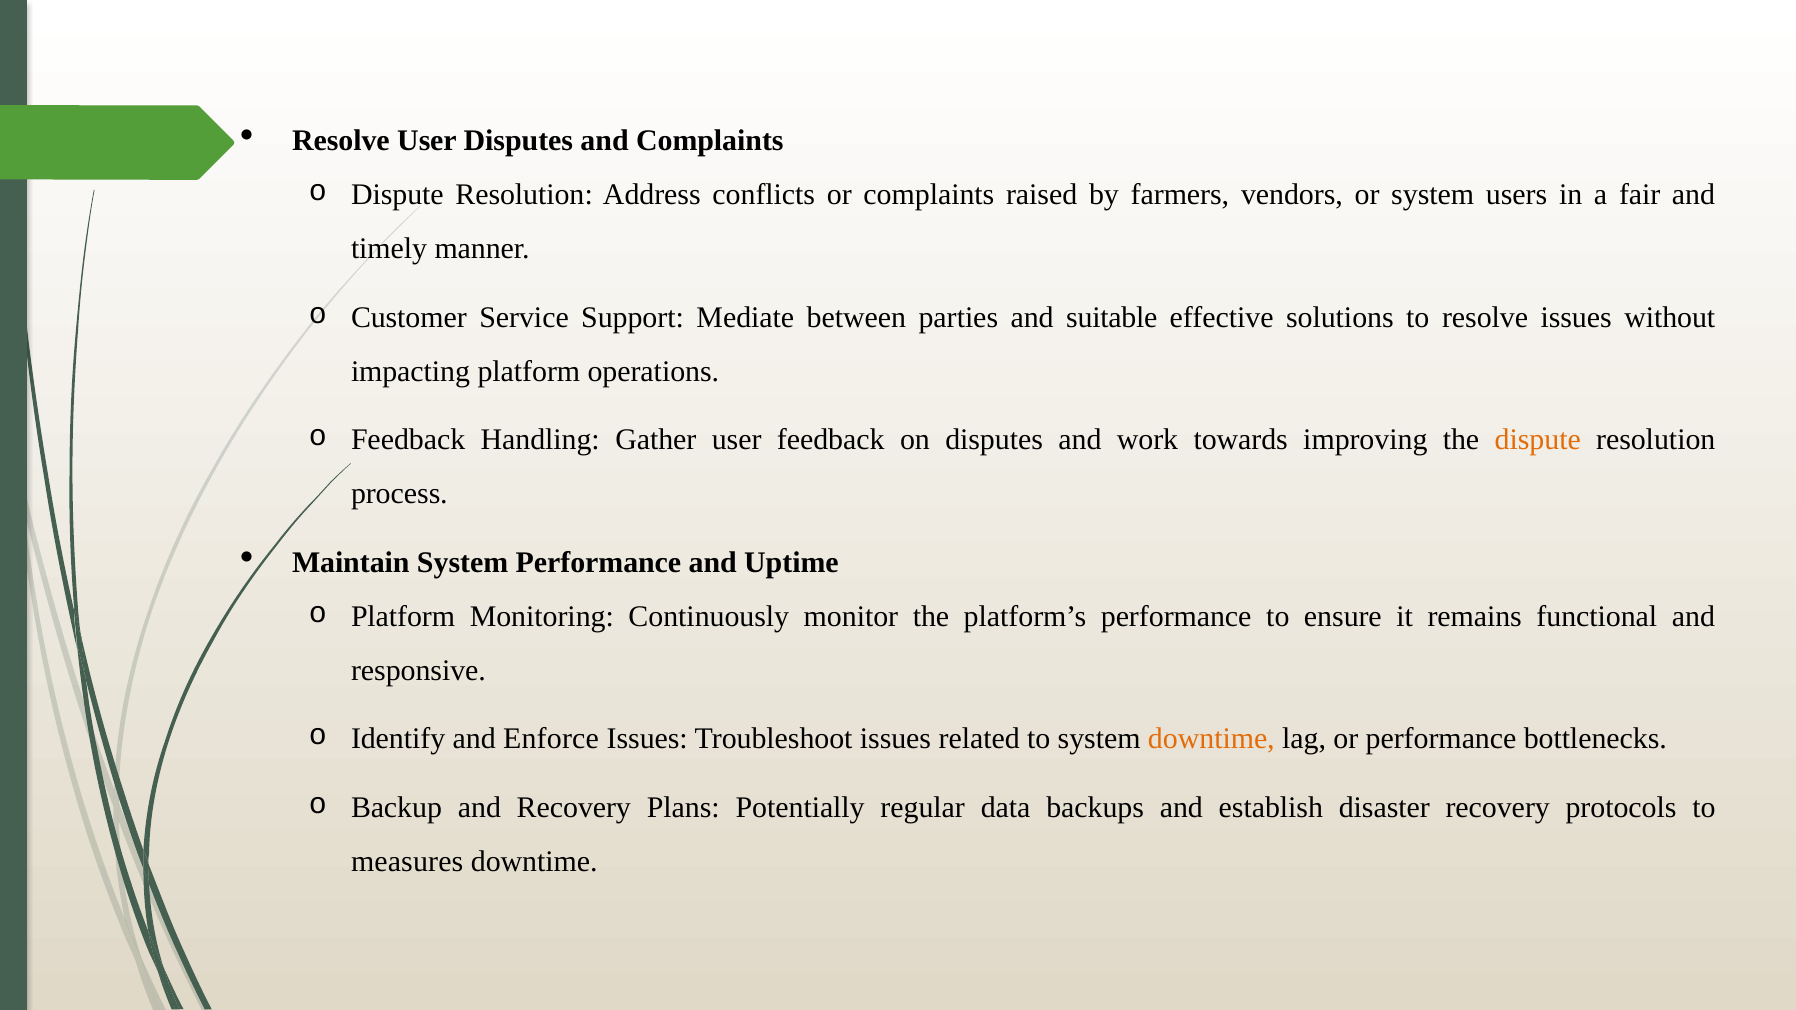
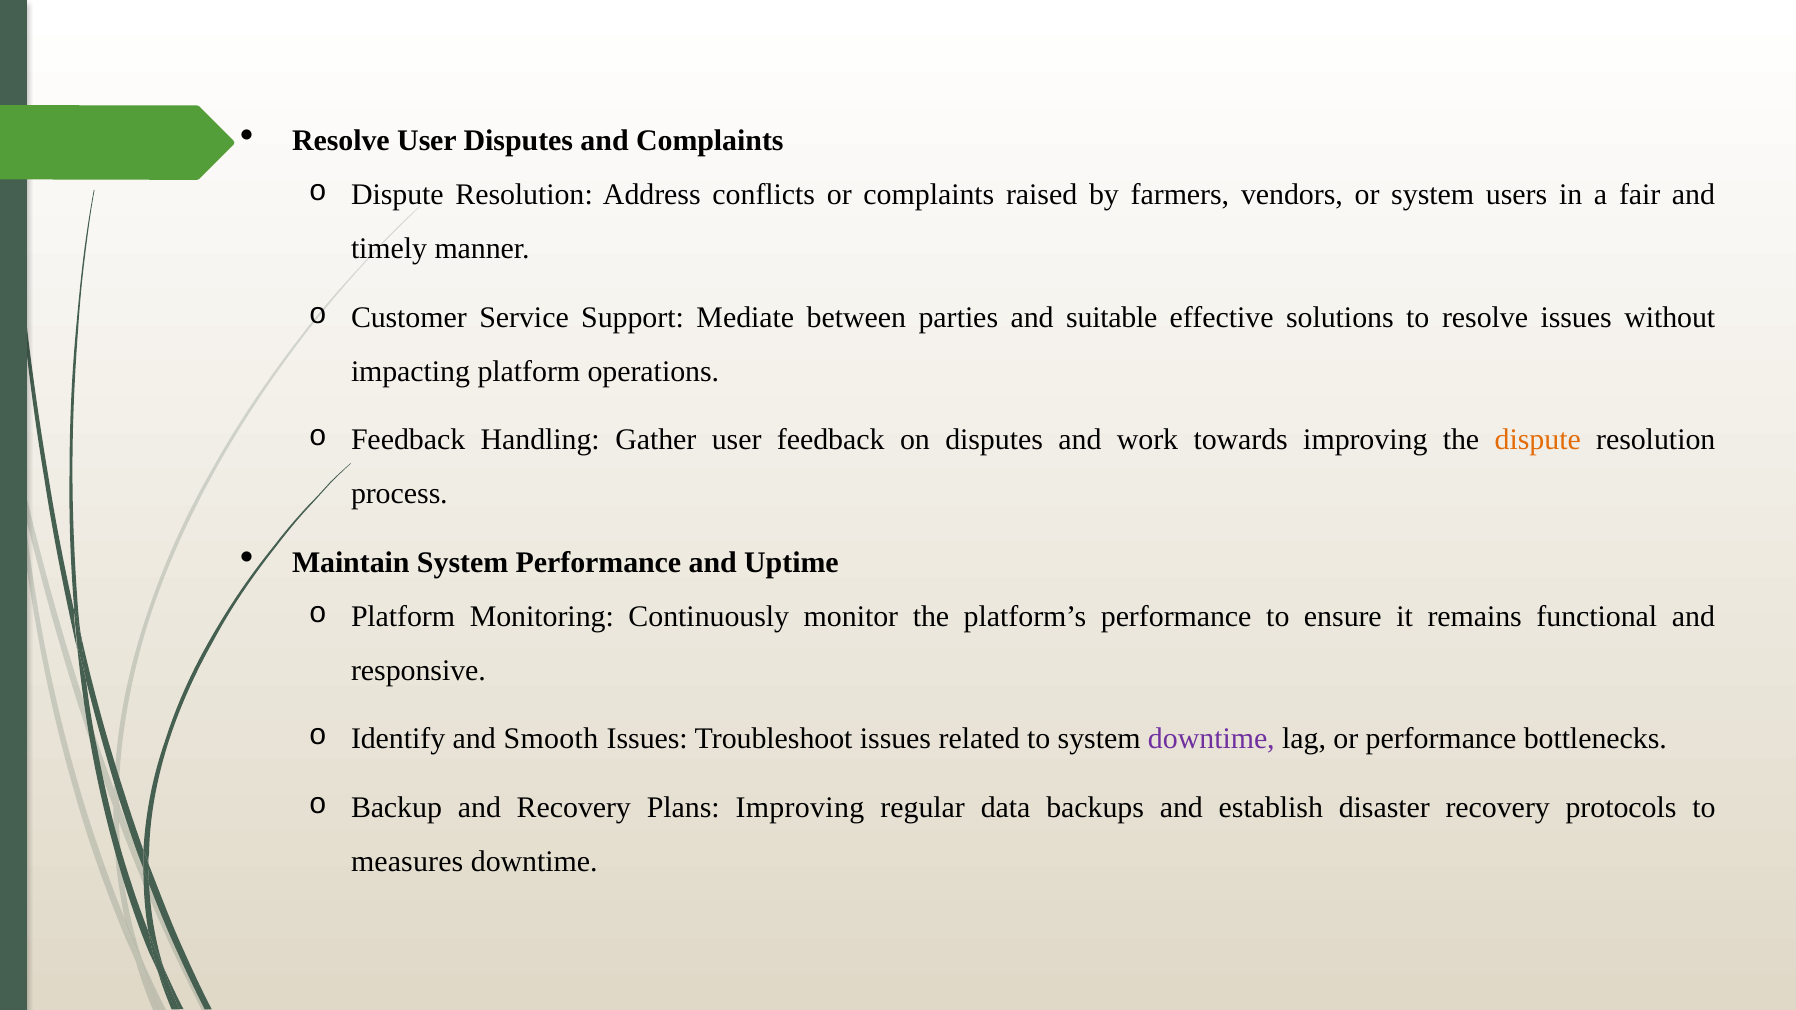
Enforce: Enforce -> Smooth (551, 739)
downtime colour: orange -> purple (1211, 739)
Plans Potentially: Potentially -> Improving (800, 808)
